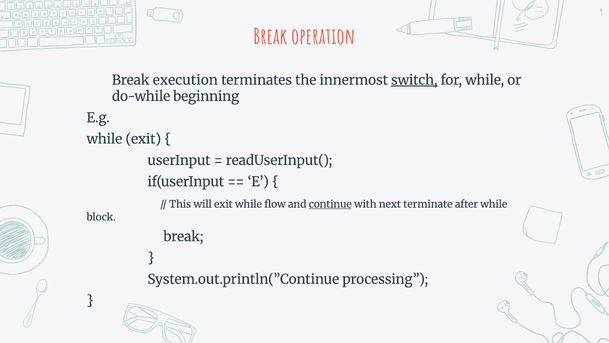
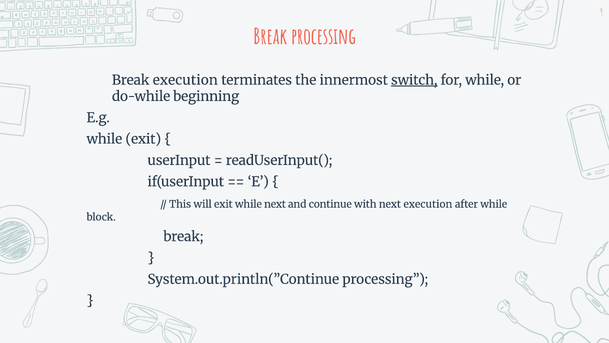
Break operation: operation -> processing (323, 37)
while flow: flow -> next (275, 204)
continue underline: present -> none (330, 204)
next terminate: terminate -> execution (428, 204)
